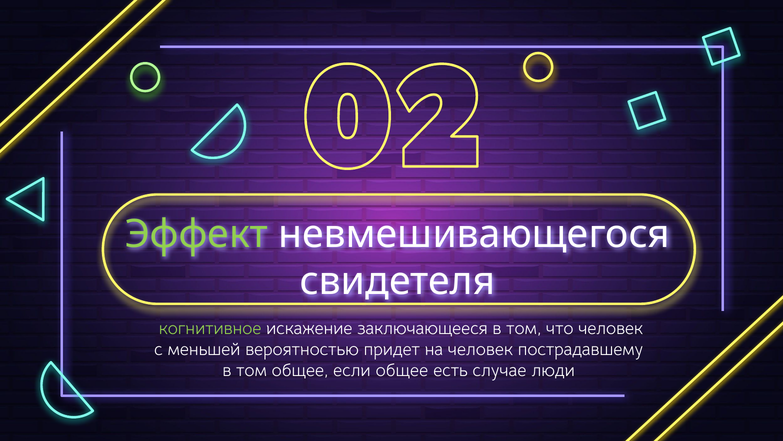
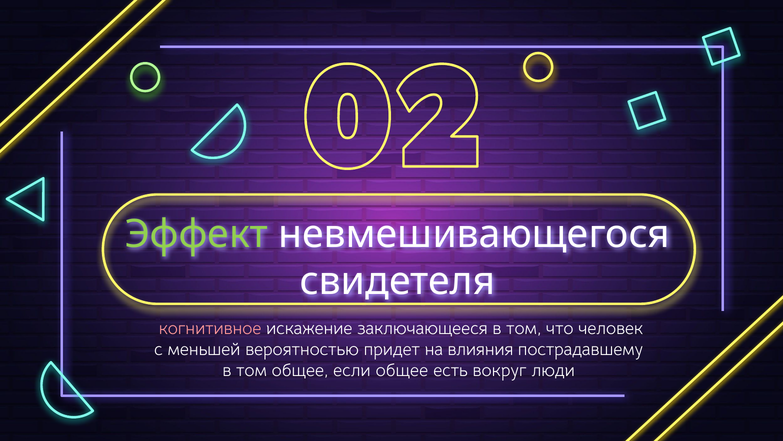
когнитивное colour: light green -> pink (210, 328)
на человек: человек -> влияния (481, 349)
случае: случае -> вокруг (499, 370)
